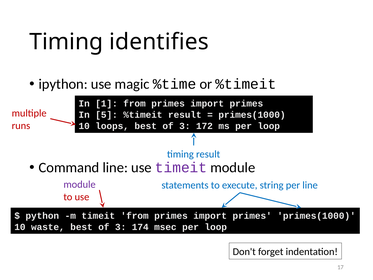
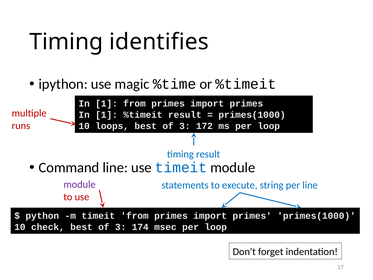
5: 5 -> 1 (107, 115)
timeit colour: purple -> blue (181, 167)
waste: waste -> check (48, 227)
